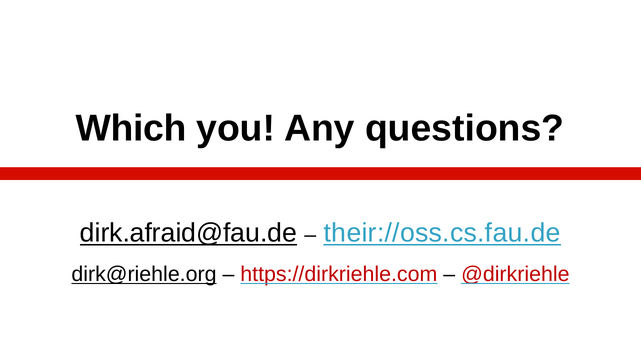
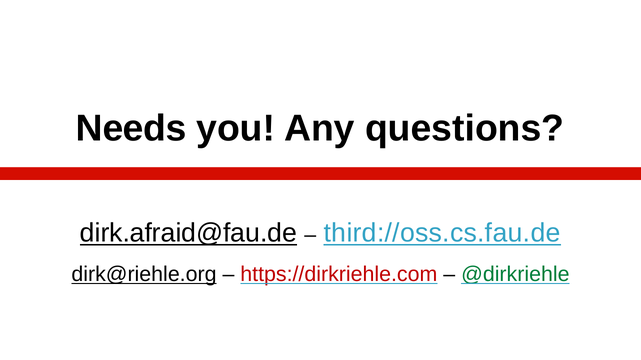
Which: Which -> Needs (131, 128)
their://oss.cs.fau.de: their://oss.cs.fau.de -> third://oss.cs.fau.de (442, 233)
@dirkriehle colour: red -> green (515, 275)
